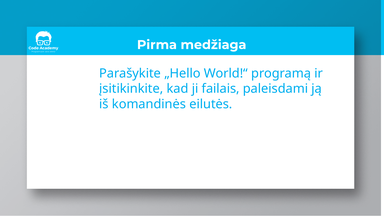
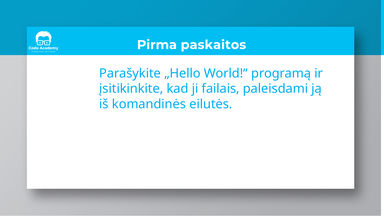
medžiaga: medžiaga -> paskaitos (213, 45)
